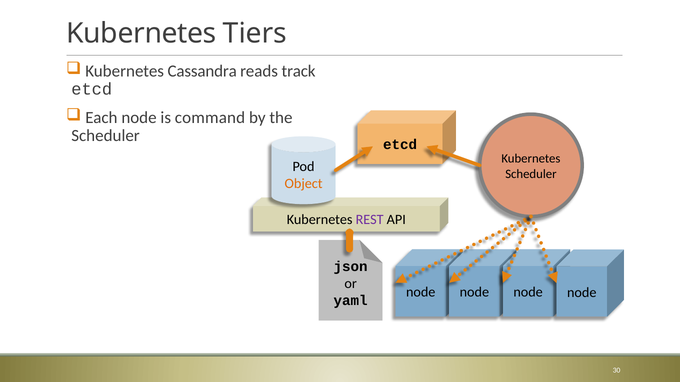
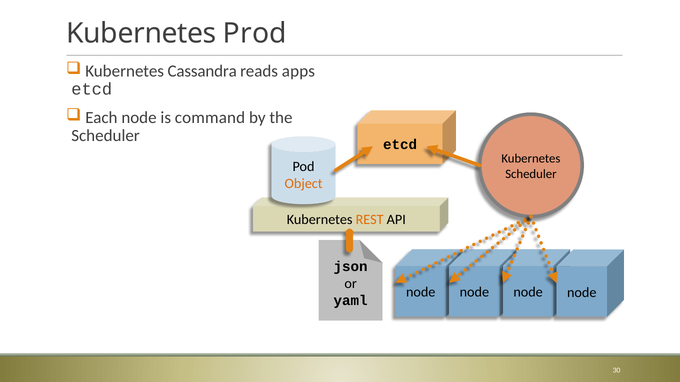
Tiers: Tiers -> Prod (255, 33)
track: track -> apps (298, 71)
REST colour: purple -> orange (370, 220)
